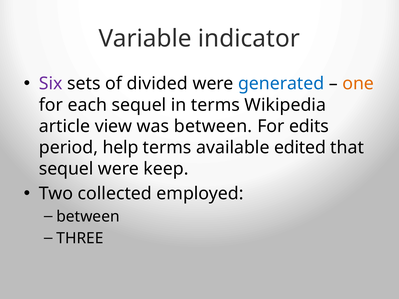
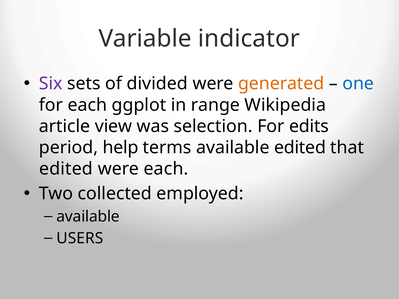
generated colour: blue -> orange (281, 84)
one colour: orange -> blue (358, 84)
each sequel: sequel -> ggplot (139, 105)
in terms: terms -> range (215, 105)
was between: between -> selection (213, 126)
sequel: sequel -> edited (66, 169)
were keep: keep -> each (166, 169)
between: between -> available (88, 217)
THREE: THREE -> USERS (80, 238)
